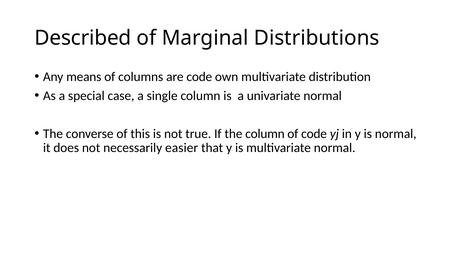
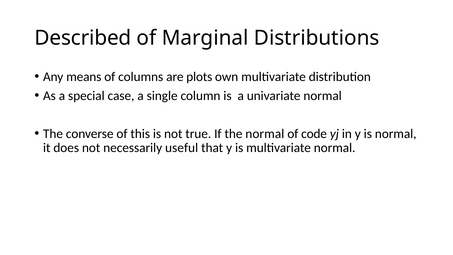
are code: code -> plots (199, 77)
the column: column -> normal (265, 134)
easier: easier -> useful (182, 148)
